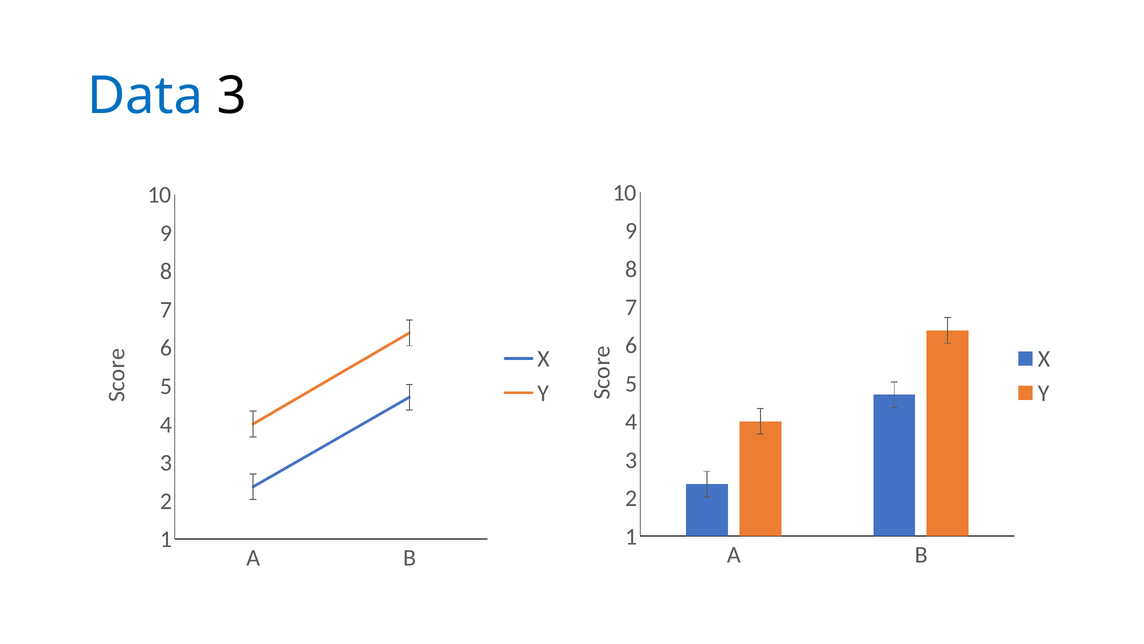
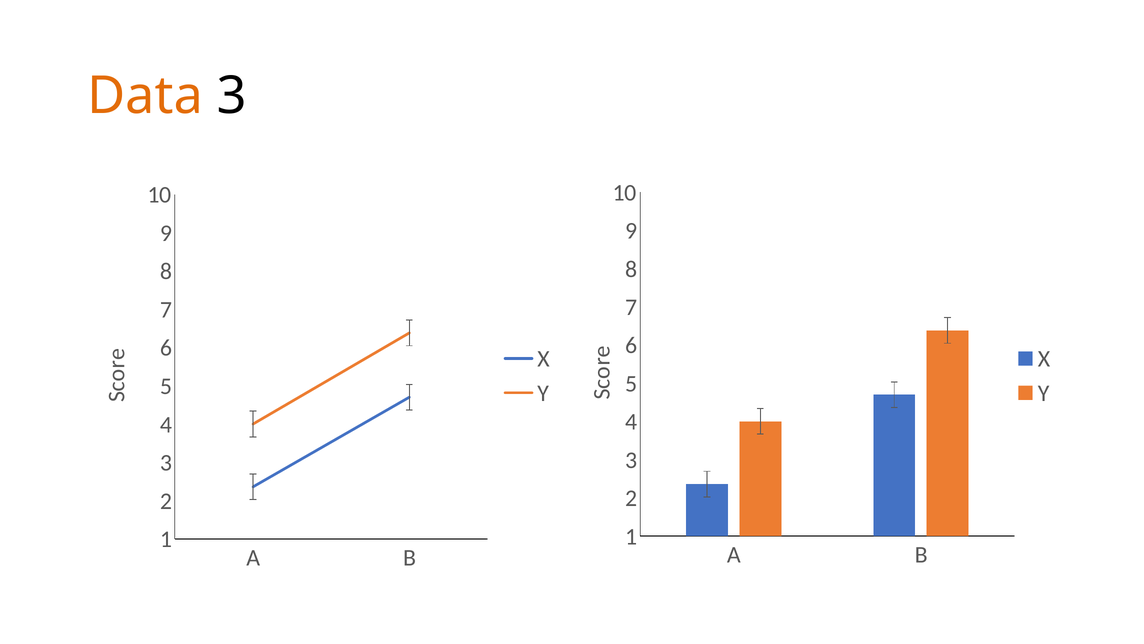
Data colour: blue -> orange (145, 96)
